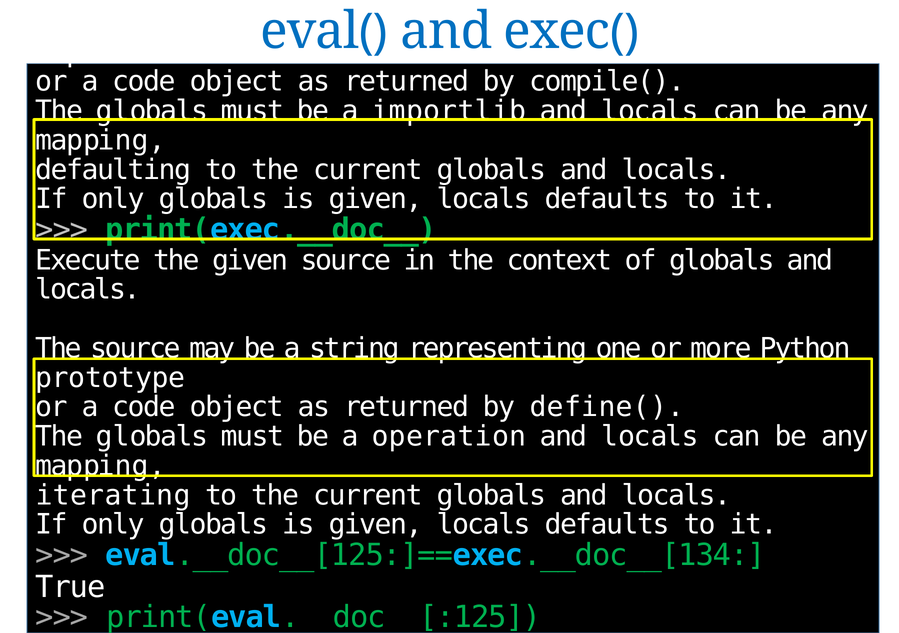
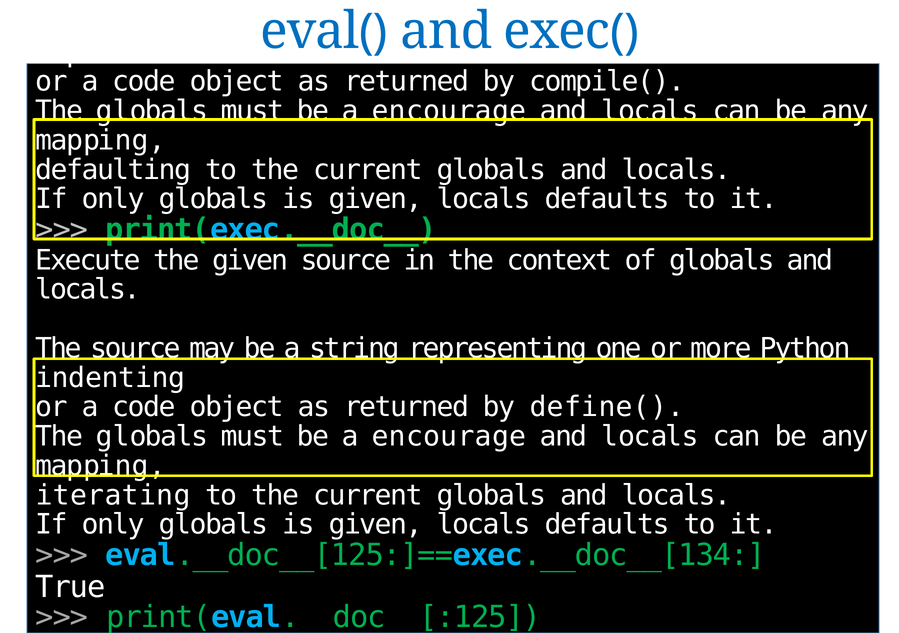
importlib: importlib -> encourage (449, 111)
prototype: prototype -> indenting (110, 378)
operation: operation -> encourage (449, 437)
